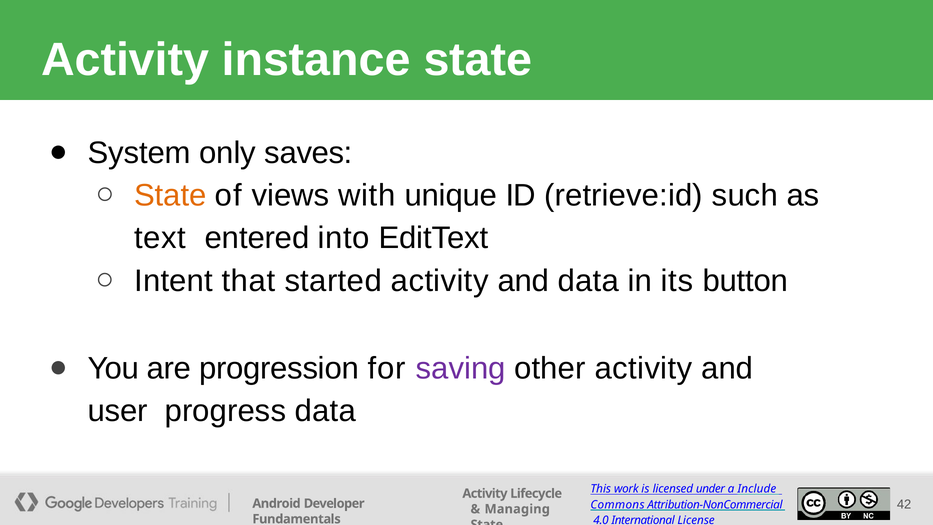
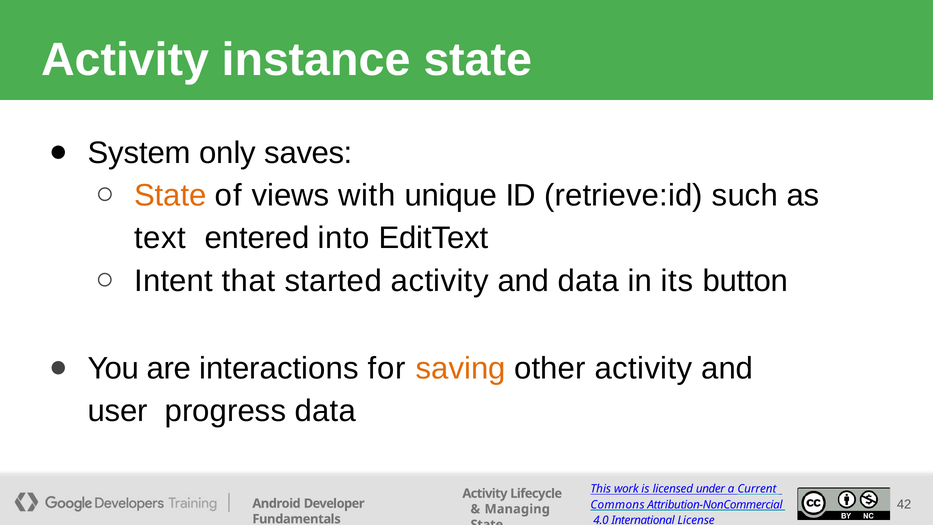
progression: progression -> interactions (279, 368)
saving colour: purple -> orange (461, 368)
Include: Include -> Current (757, 489)
